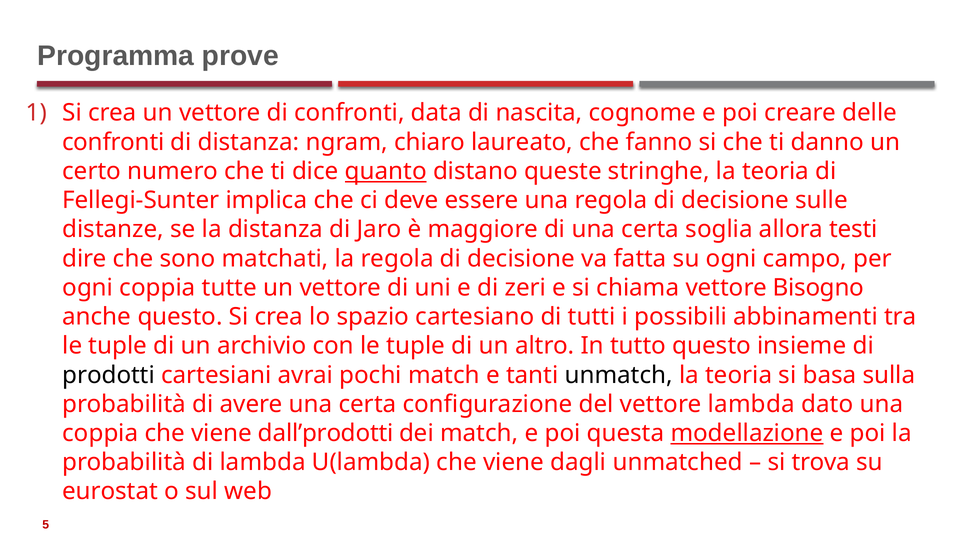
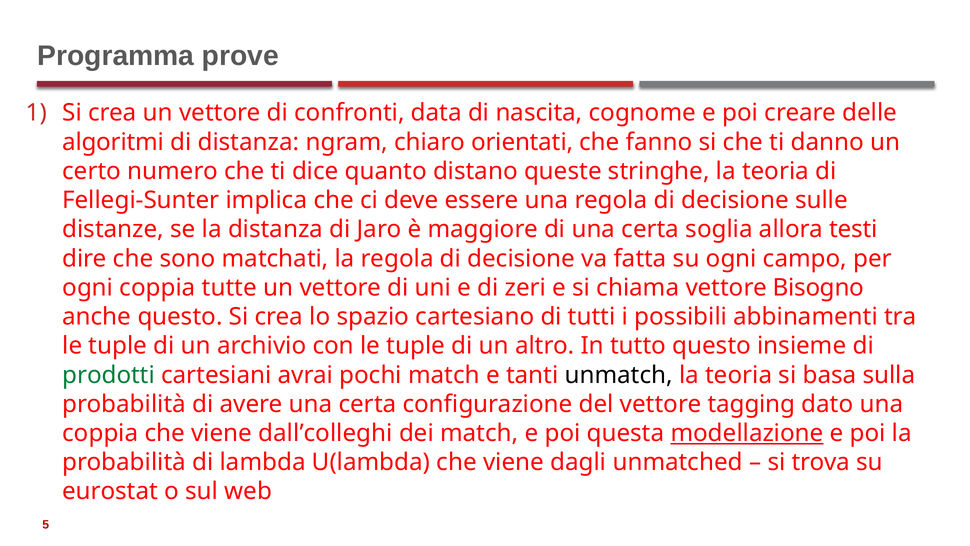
confronti: confronti -> algoritmi (113, 142)
laureato: laureato -> orientati (522, 142)
quanto underline: present -> none (386, 171)
prodotti colour: black -> green (109, 375)
vettore lambda: lambda -> tagging (751, 404)
dall’prodotti: dall’prodotti -> dall’colleghi (326, 433)
